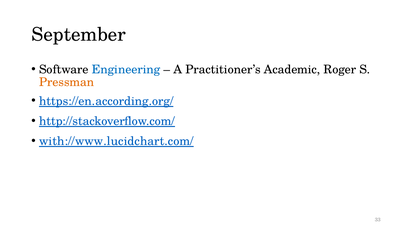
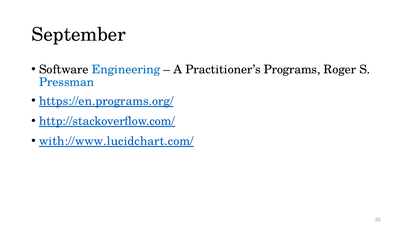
Academic: Academic -> Programs (292, 70)
Pressman colour: orange -> blue (67, 83)
https://en.according.org/: https://en.according.org/ -> https://en.programs.org/ (106, 102)
